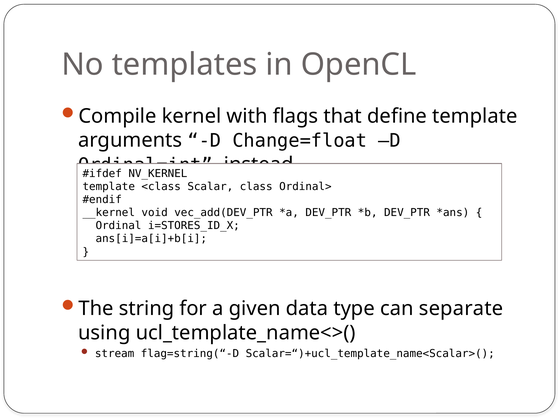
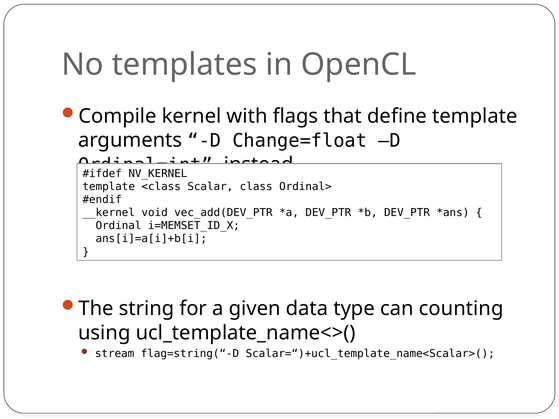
i=STORES_ID_X: i=STORES_ID_X -> i=MEMSET_ID_X (194, 226)
separate: separate -> counting (461, 309)
